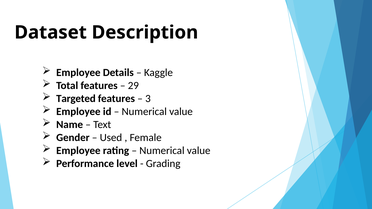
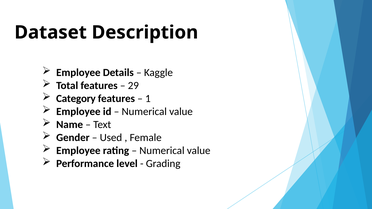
Targeted: Targeted -> Category (76, 99)
3: 3 -> 1 (148, 99)
